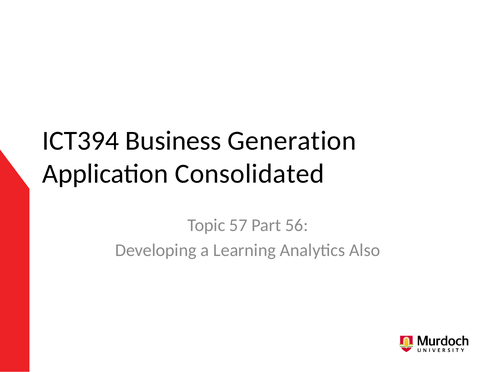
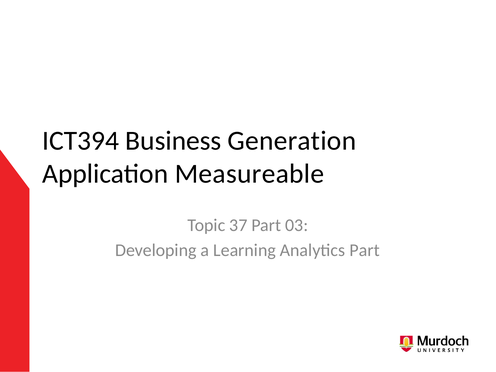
Consolidated: Consolidated -> Measureable (250, 174)
57: 57 -> 37 (238, 225)
56: 56 -> 03 (297, 225)
Analytics Also: Also -> Part (365, 250)
